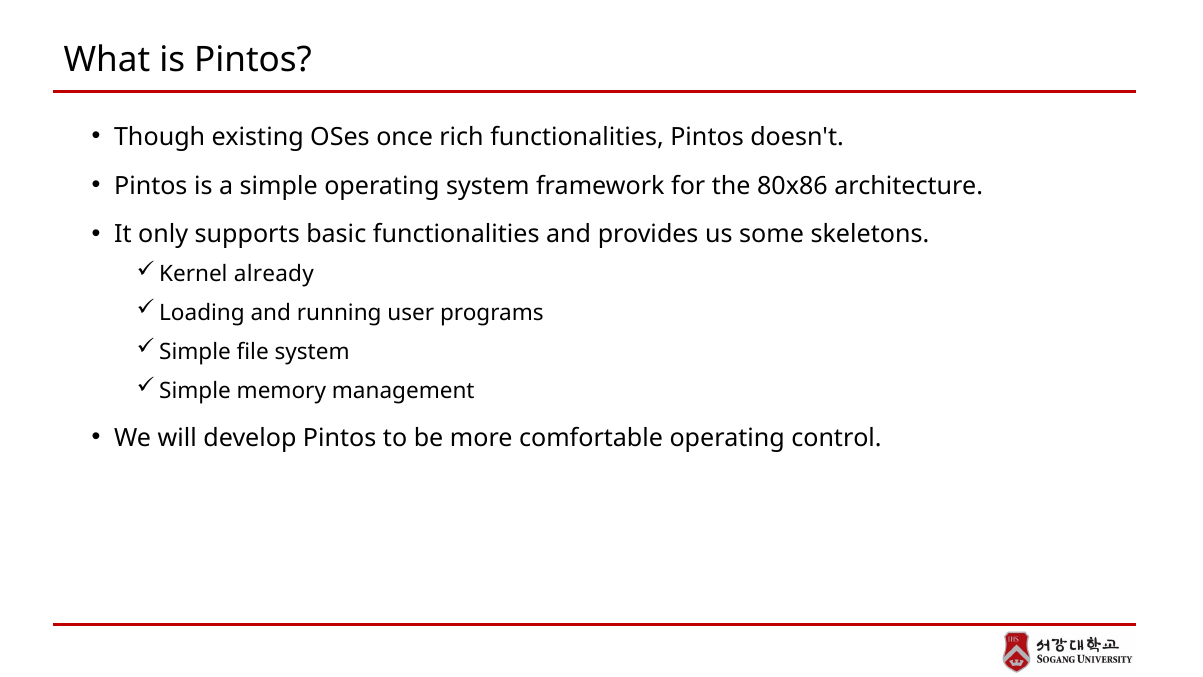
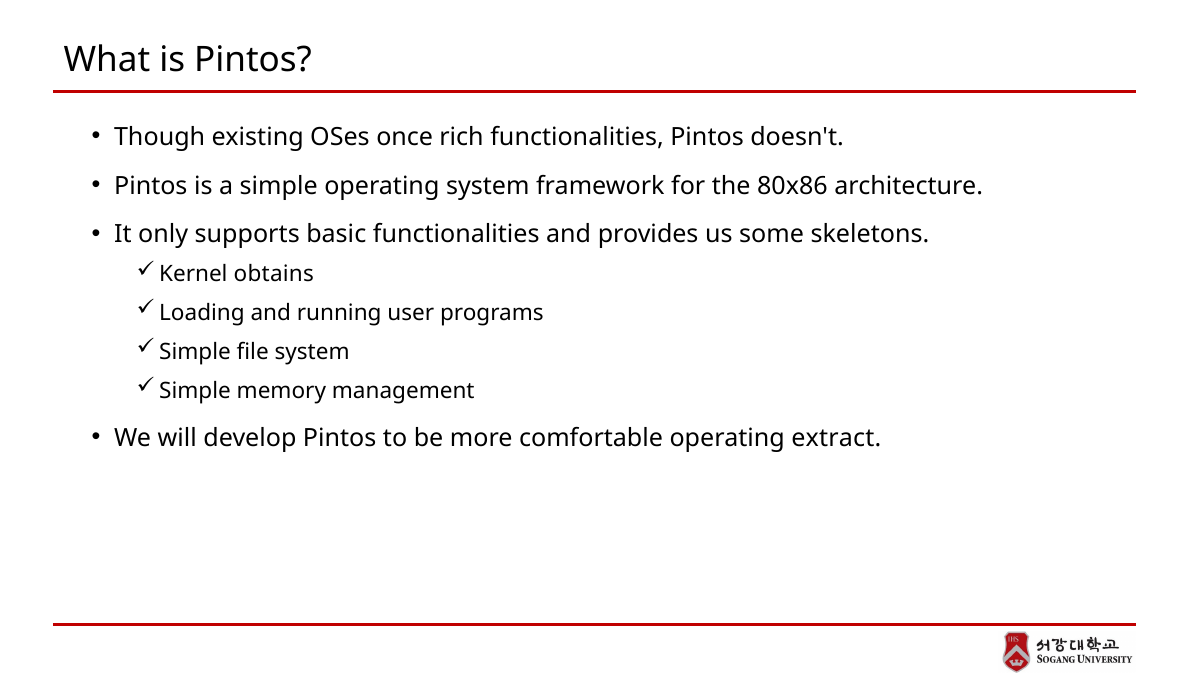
already: already -> obtains (274, 274)
control: control -> extract (836, 438)
